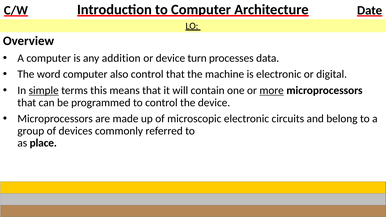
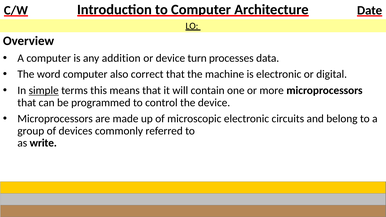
also control: control -> correct (147, 74)
more underline: present -> none (272, 90)
place: place -> write (43, 143)
